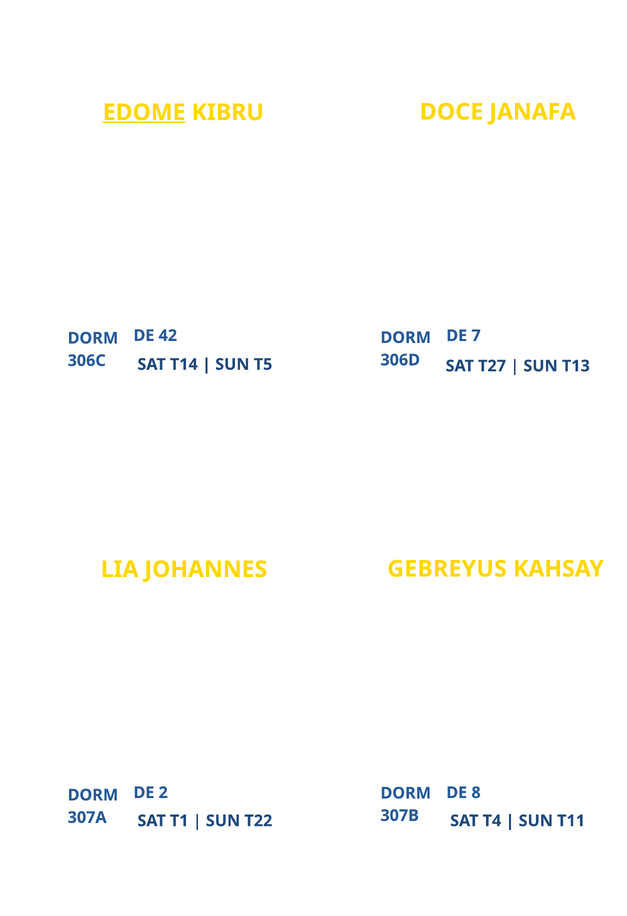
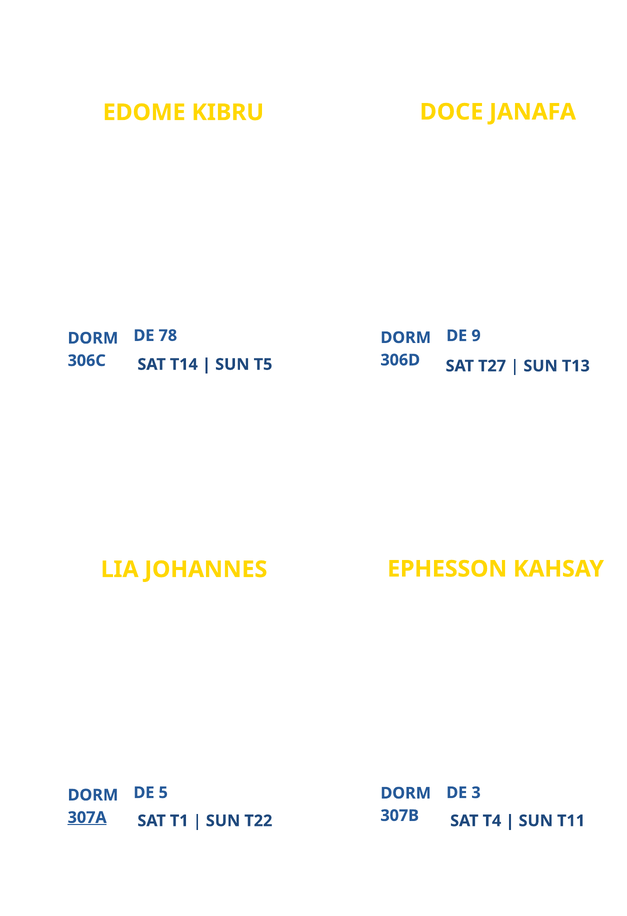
EDOME underline: present -> none (144, 112)
42: 42 -> 78 (168, 335)
7: 7 -> 9 (476, 336)
GEBREYUS: GEBREYUS -> EPHESSON (447, 569)
2: 2 -> 5 (163, 792)
8: 8 -> 3 (476, 792)
307A underline: none -> present (87, 817)
